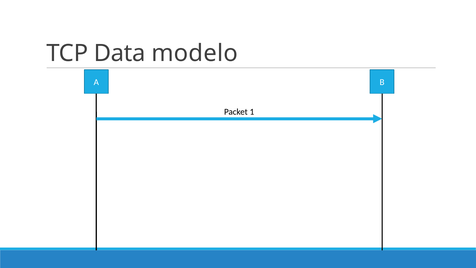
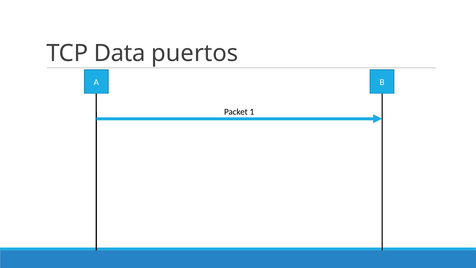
modelo: modelo -> puertos (195, 53)
